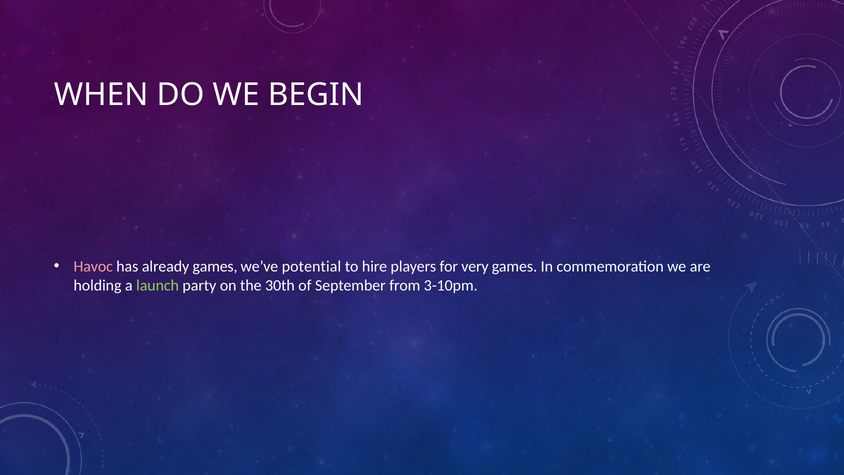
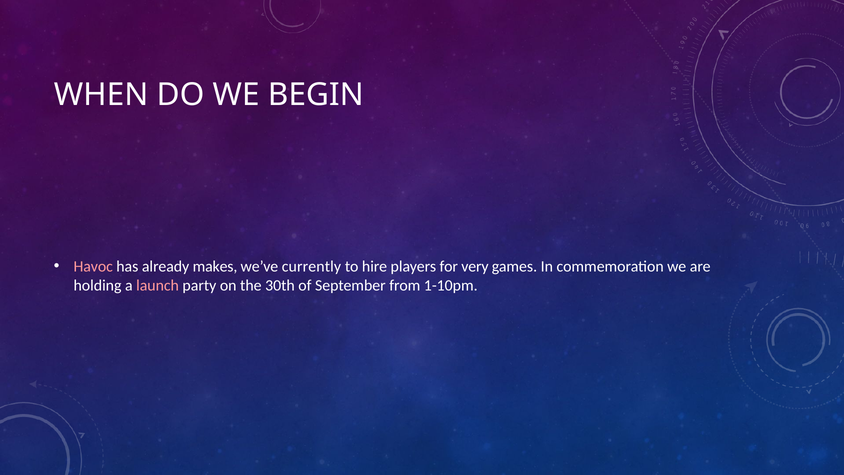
already games: games -> makes (215, 266)
potential: potential -> currently (311, 266)
launch colour: light green -> pink (158, 285)
3-10pm: 3-10pm -> 1-10pm (451, 285)
